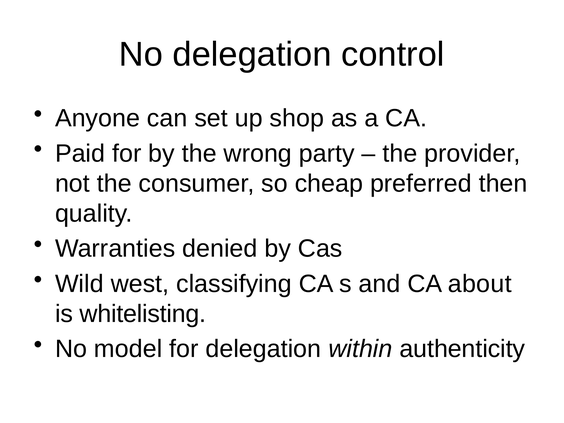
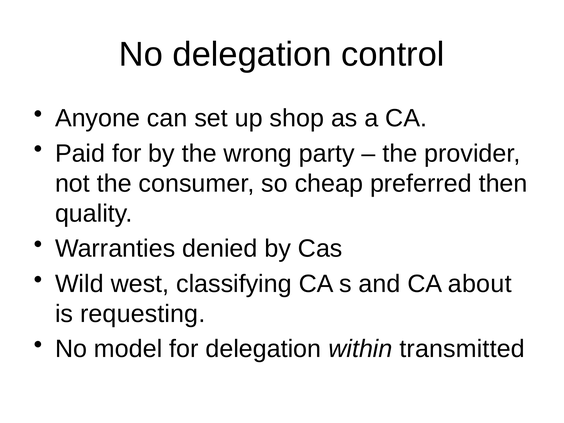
whitelisting: whitelisting -> requesting (143, 314)
authenticity: authenticity -> transmitted (462, 349)
